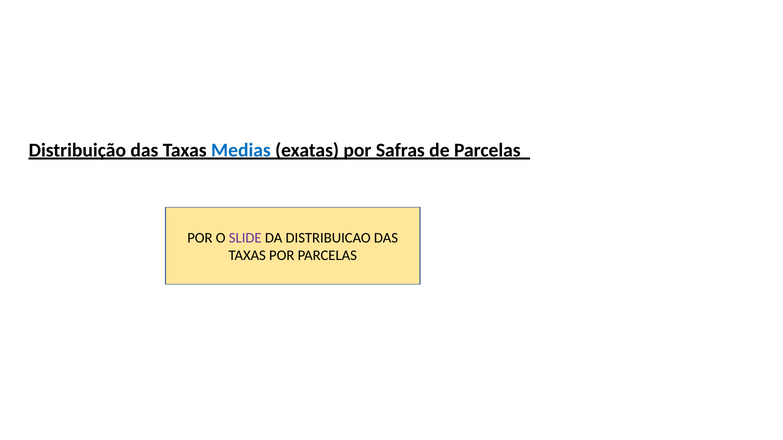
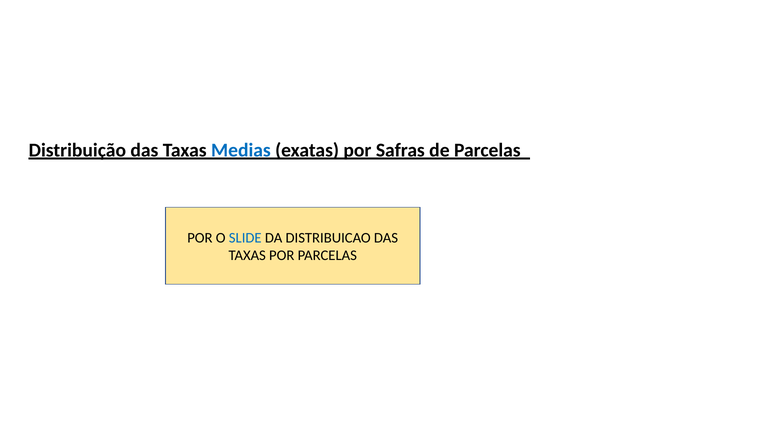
SLIDE colour: purple -> blue (245, 238)
